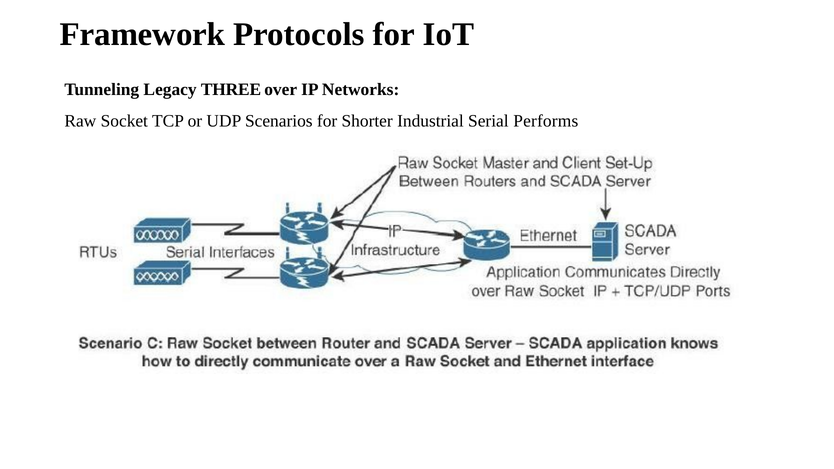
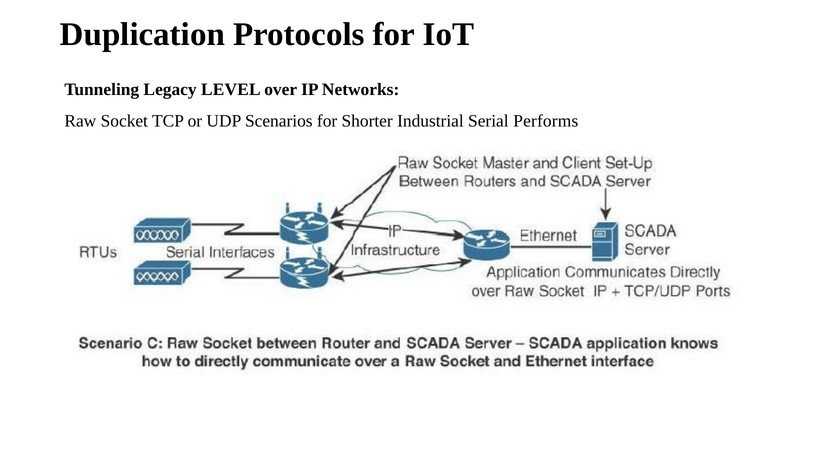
Framework: Framework -> Duplication (142, 35)
THREE: THREE -> LEVEL (231, 90)
